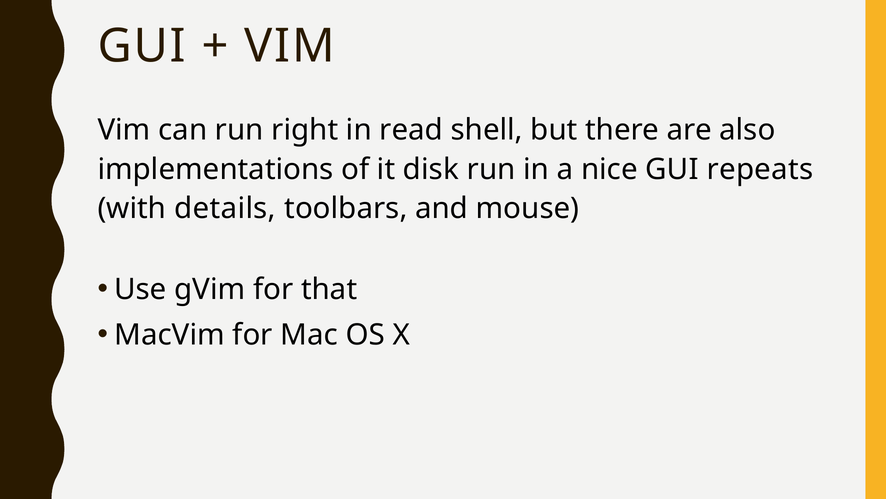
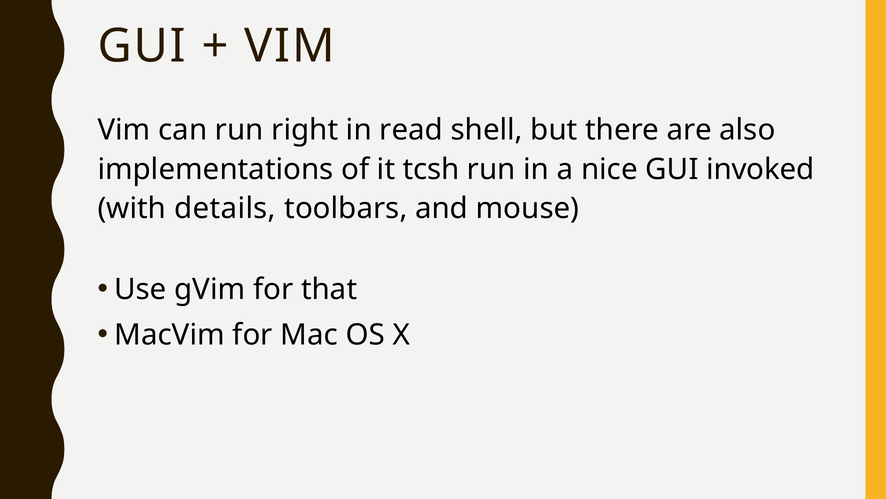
disk: disk -> tcsh (431, 169)
repeats: repeats -> invoked (760, 169)
